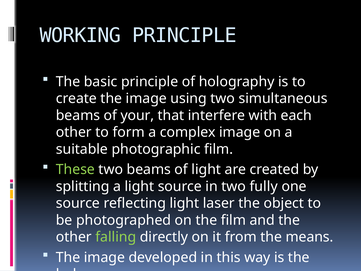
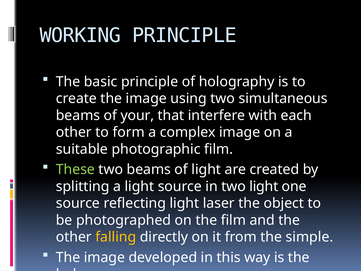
two fully: fully -> light (264, 186)
falling colour: light green -> yellow (116, 237)
means: means -> simple (309, 237)
